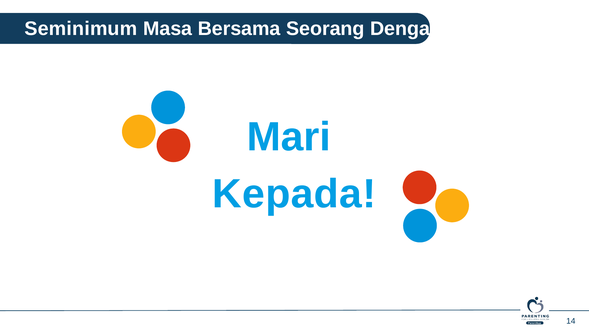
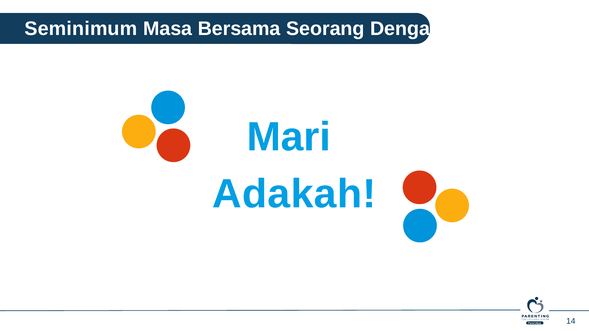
Kepada: Kepada -> Adakah (294, 194)
